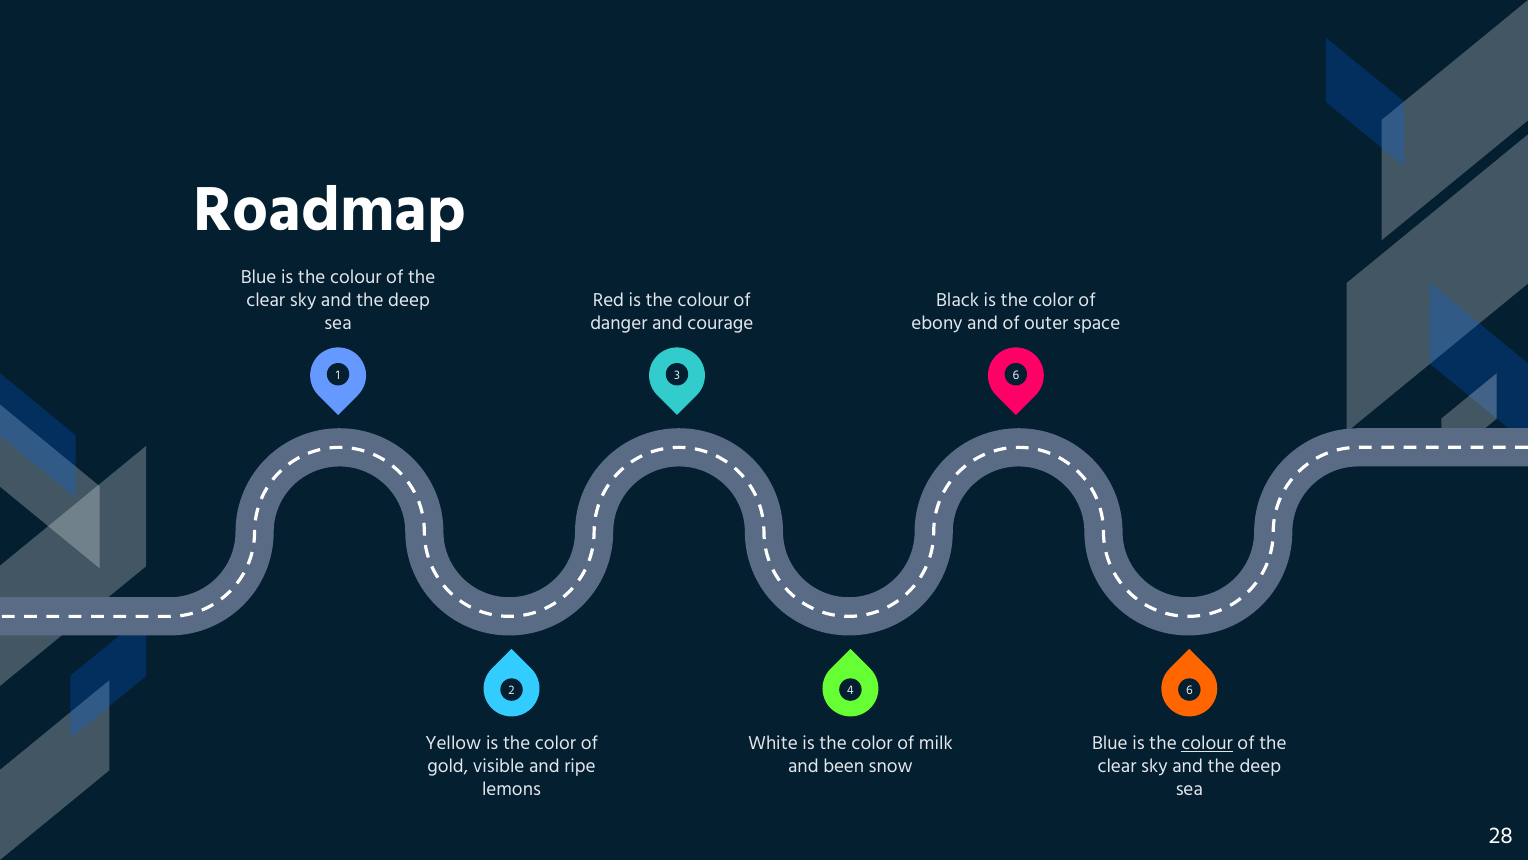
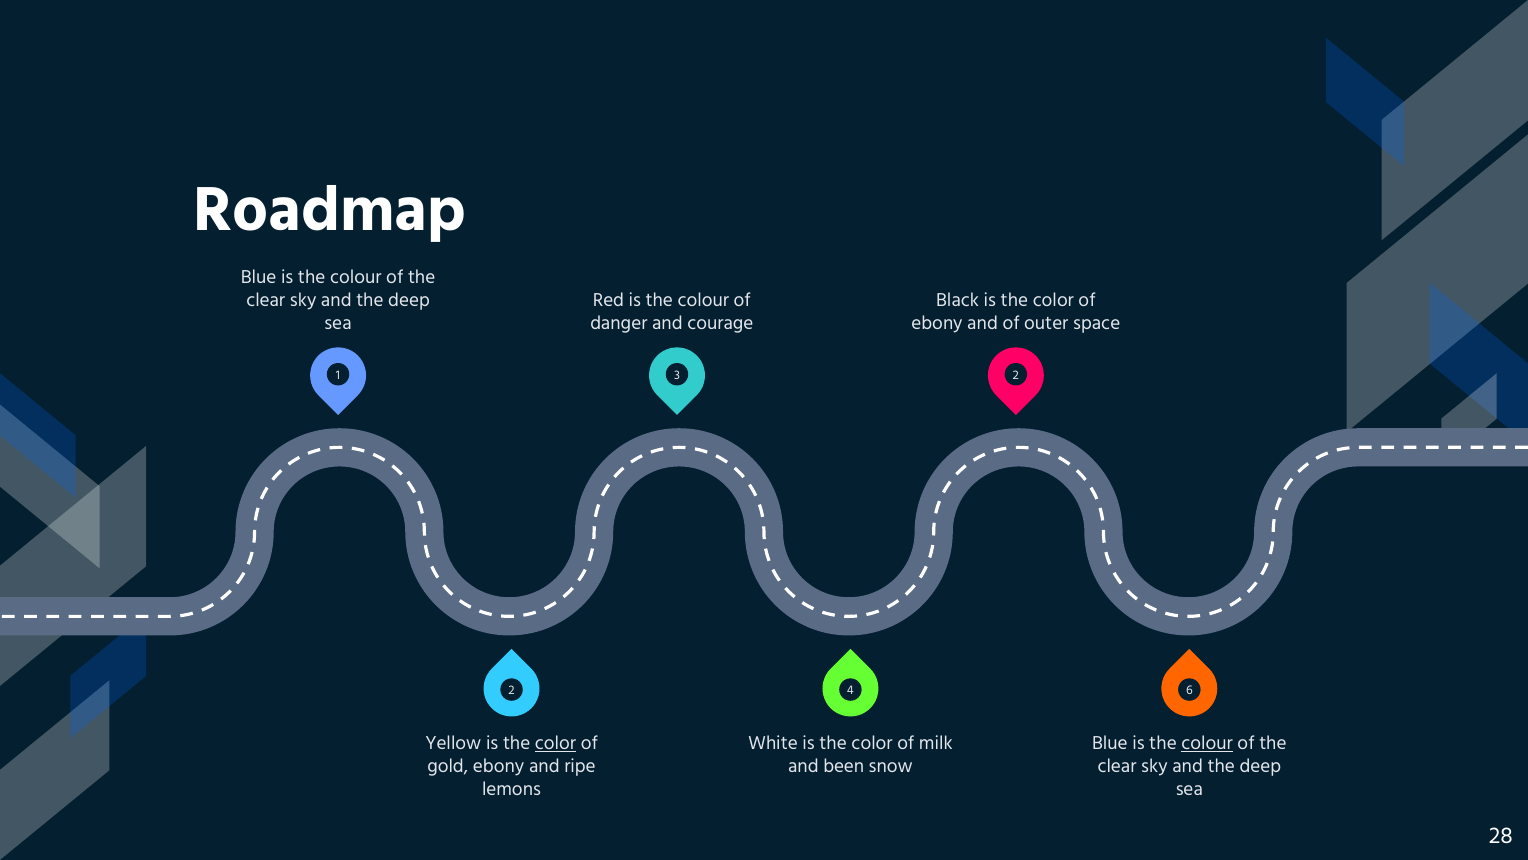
3 6: 6 -> 2 (1016, 375)
color underline: none -> present (555, 743)
gold visible: visible -> ebony (499, 766)
